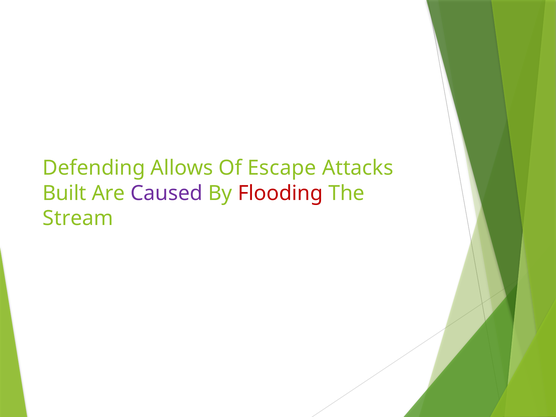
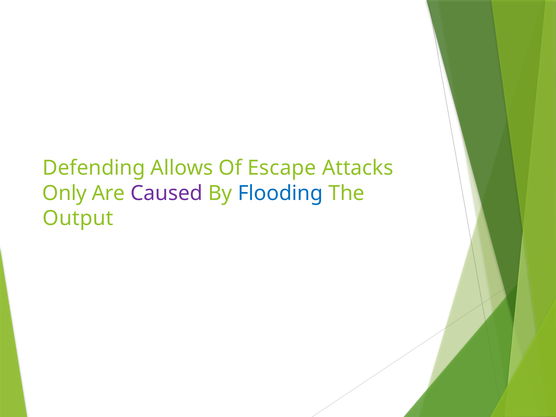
Built: Built -> Only (65, 193)
Flooding colour: red -> blue (280, 193)
Stream: Stream -> Output (78, 218)
